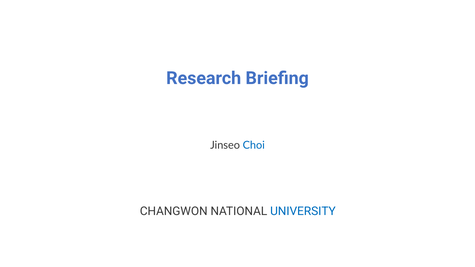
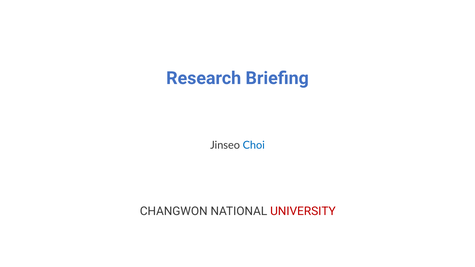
UNIVERSITY colour: blue -> red (303, 211)
